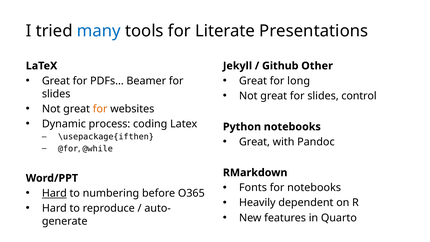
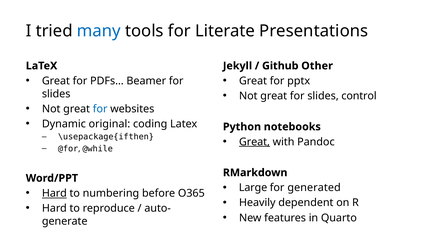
long: long -> pptx (299, 81)
for colour: orange -> blue (100, 109)
process: process -> original (109, 124)
Great underline: none -> present (254, 142)
Fonts: Fonts -> Large (253, 188)
for notebooks: notebooks -> generated (314, 188)
